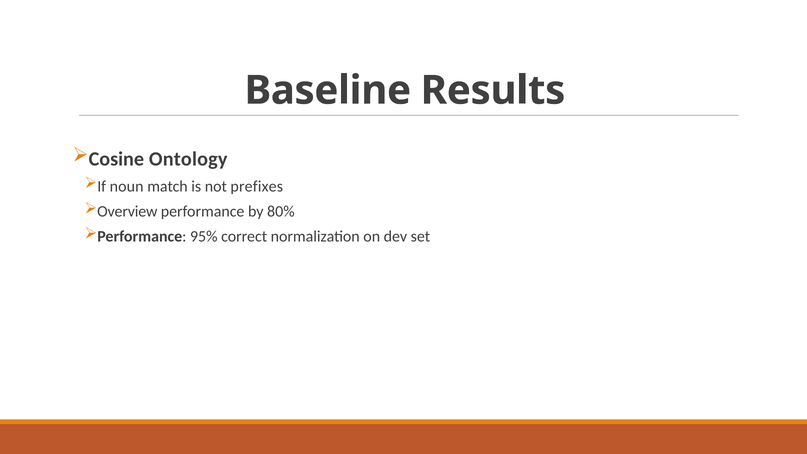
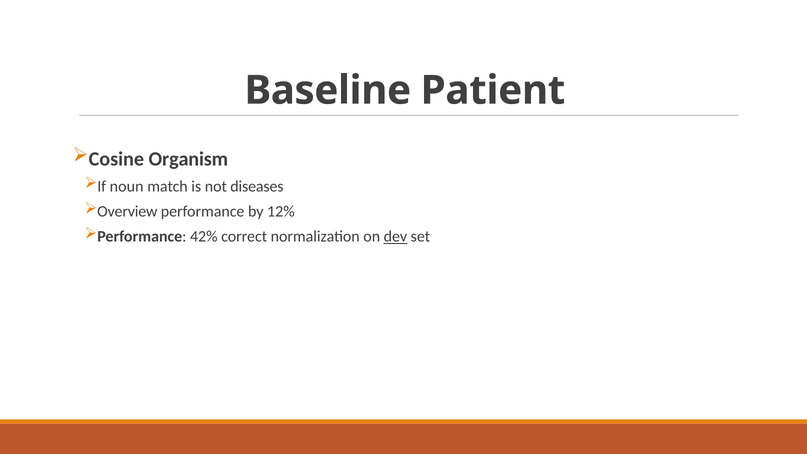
Results: Results -> Patient (493, 90)
Ontology: Ontology -> Organism (188, 159)
prefixes: prefixes -> diseases (257, 186)
80%: 80% -> 12% (281, 211)
95%: 95% -> 42% (204, 237)
dev underline: none -> present (395, 237)
